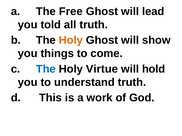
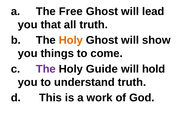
told: told -> that (51, 25)
The colour: blue -> purple (46, 69)
Virtue: Virtue -> Guide (102, 69)
